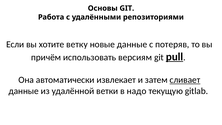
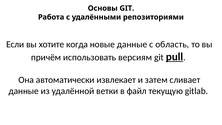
ветку: ветку -> когда (77, 44)
потеряв: потеряв -> область (172, 44)
сливает underline: present -> none (185, 80)
надо: надо -> файл (137, 91)
